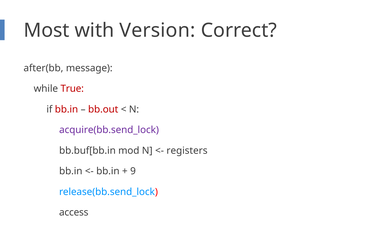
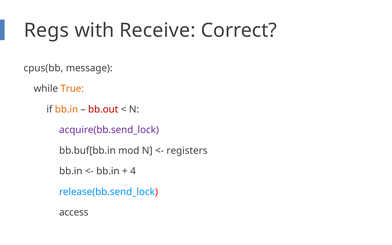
Most: Most -> Regs (46, 30)
Version: Version -> Receive (157, 30)
after(bb: after(bb -> cpus(bb (43, 68)
True colour: red -> orange (72, 89)
bb.in colour: red -> orange (66, 109)
9: 9 -> 4 (133, 171)
